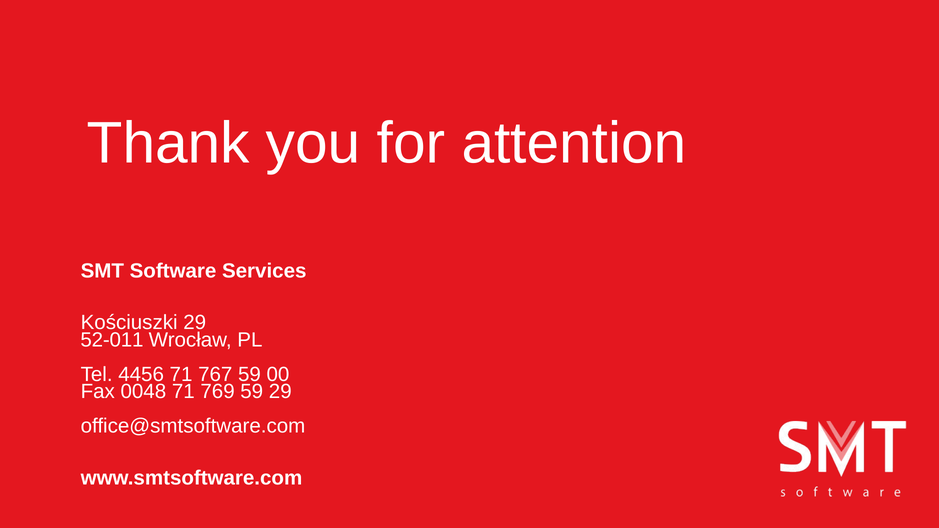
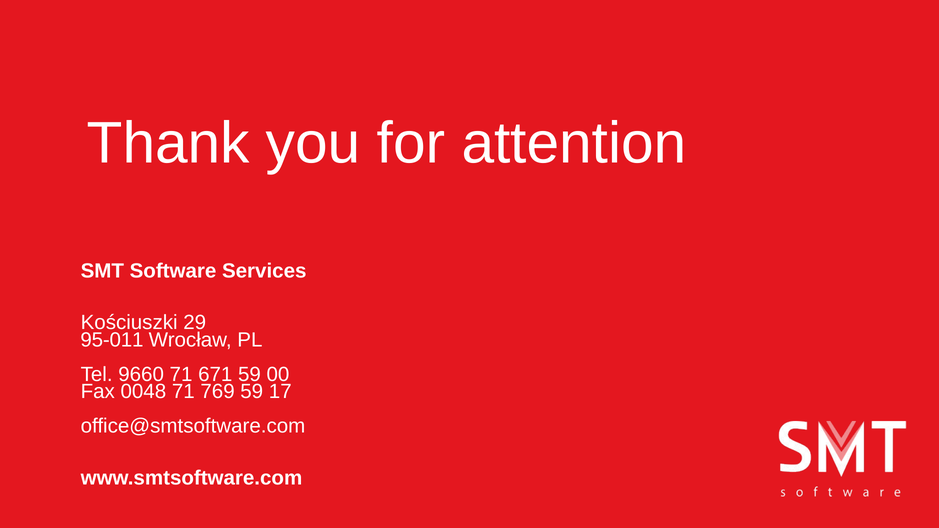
52-011: 52-011 -> 95-011 (112, 340)
4456: 4456 -> 9660 (141, 375)
767: 767 -> 671 (215, 375)
59 29: 29 -> 17 (280, 392)
